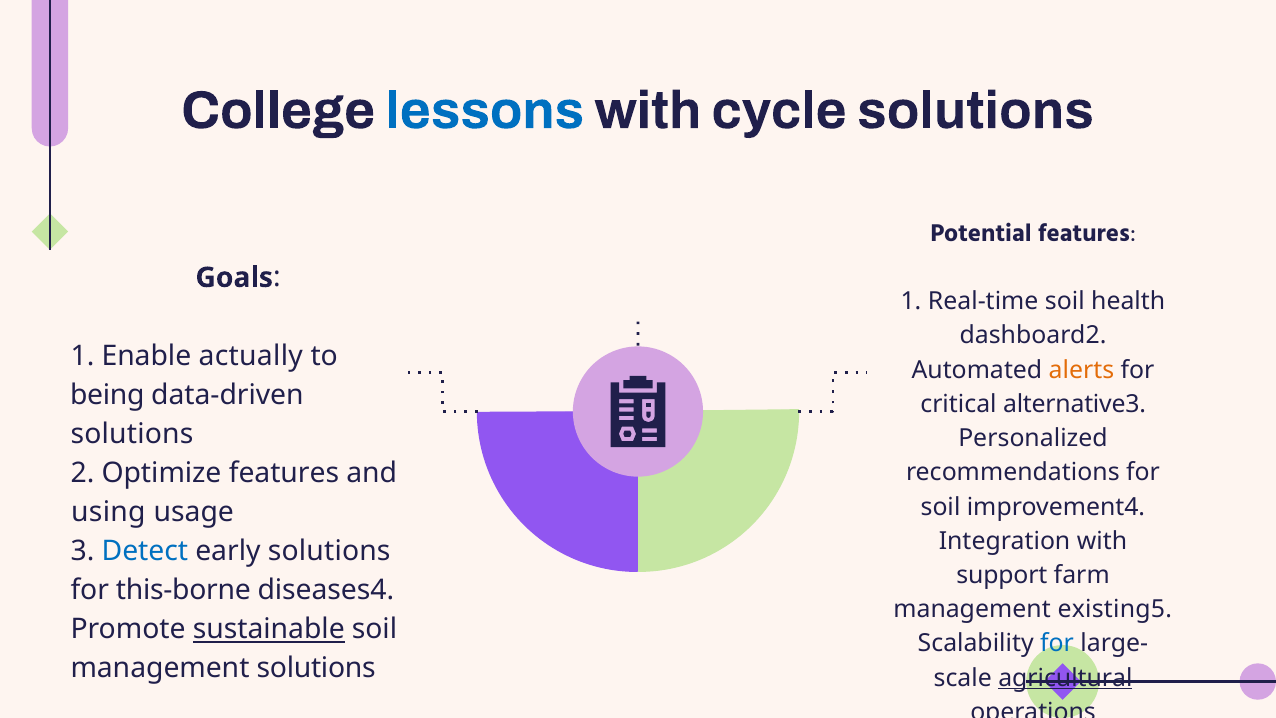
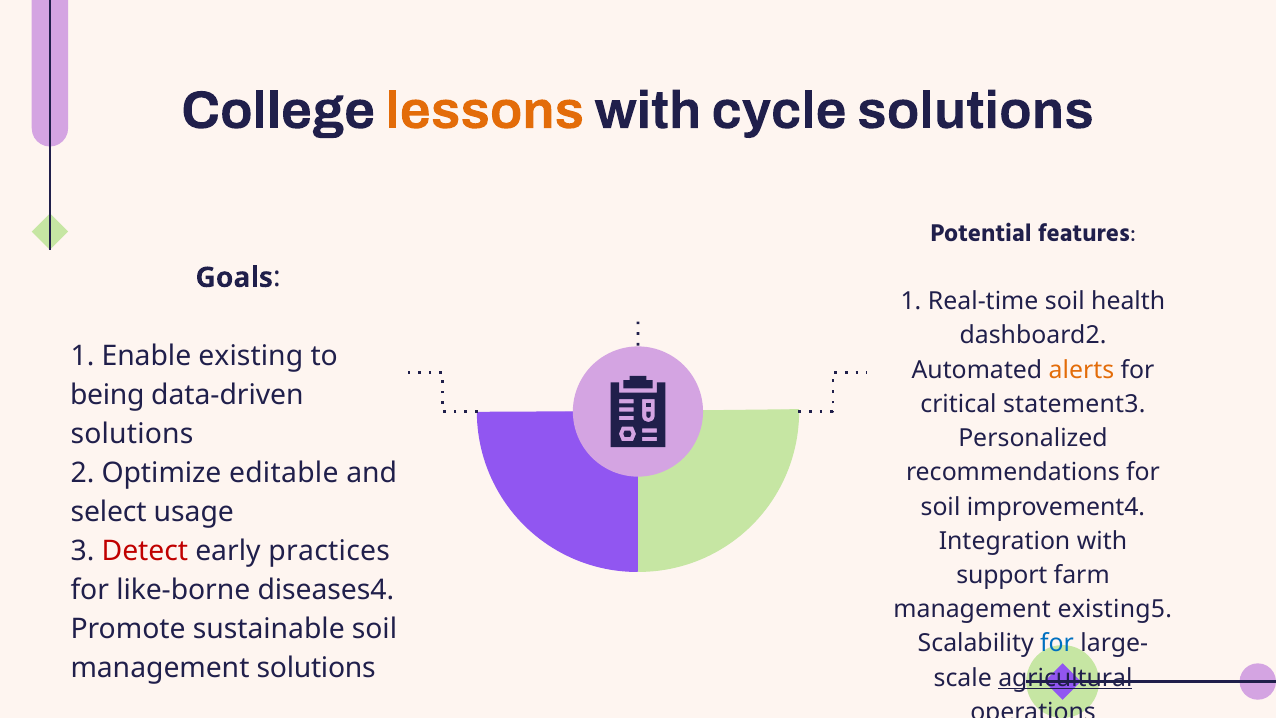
lessons colour: blue -> orange (485, 110)
actually: actually -> existing (251, 356)
alternative3: alternative3 -> statement3 (1074, 404)
Optimize features: features -> editable (284, 473)
using: using -> select (109, 512)
Detect colour: blue -> red (145, 551)
early solutions: solutions -> practices (329, 551)
this-borne: this-borne -> like-borne (183, 590)
sustainable underline: present -> none (269, 629)
